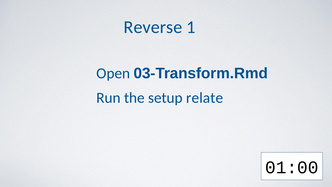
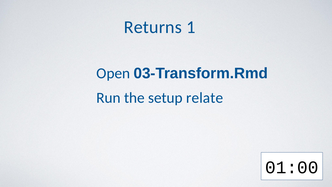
Reverse: Reverse -> Returns (153, 27)
